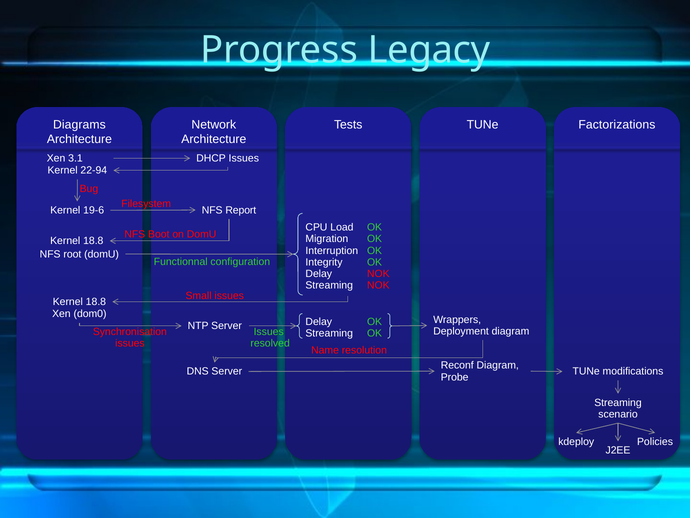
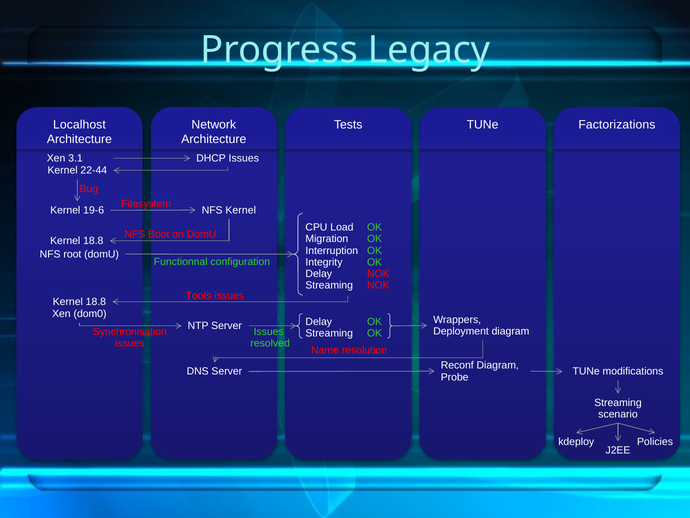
Diagrams: Diagrams -> Localhost (79, 125)
22-94: 22-94 -> 22-44 (94, 170)
NFS Report: Report -> Kernel (241, 210)
Small: Small -> Tools (199, 295)
